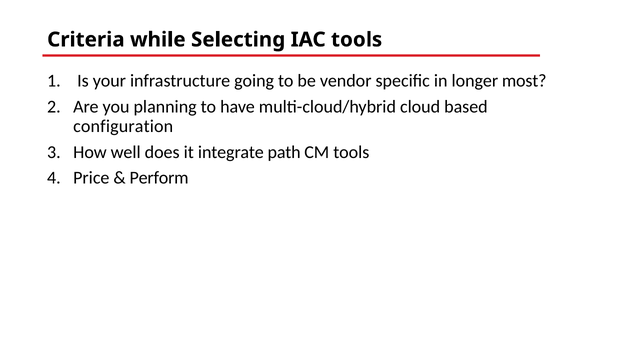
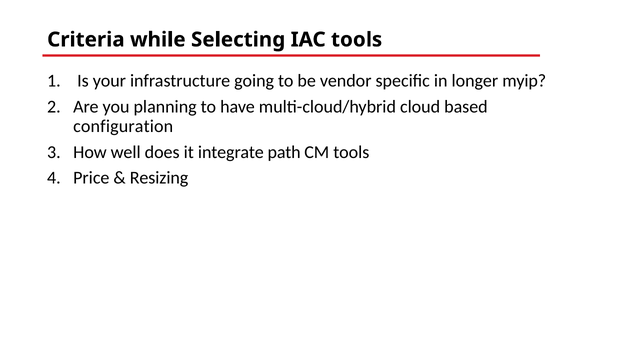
most: most -> myip (524, 81)
Perform: Perform -> Resizing (159, 178)
